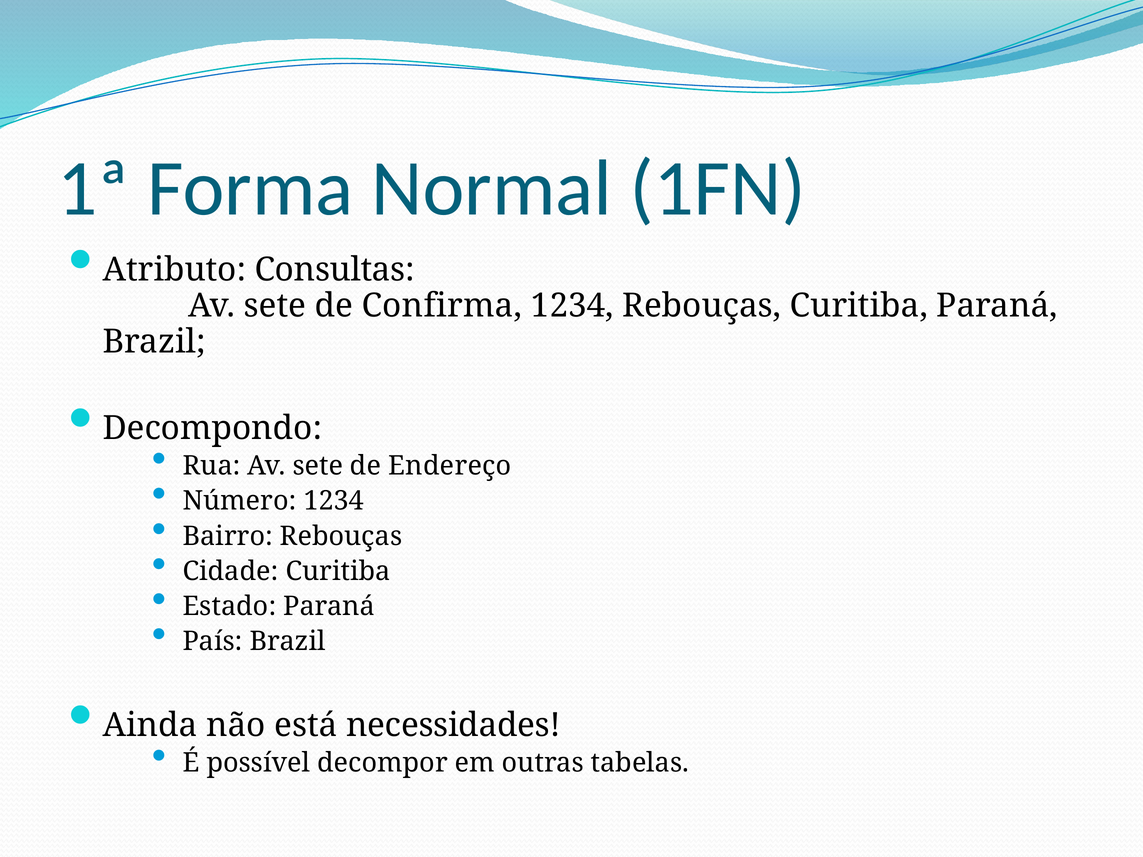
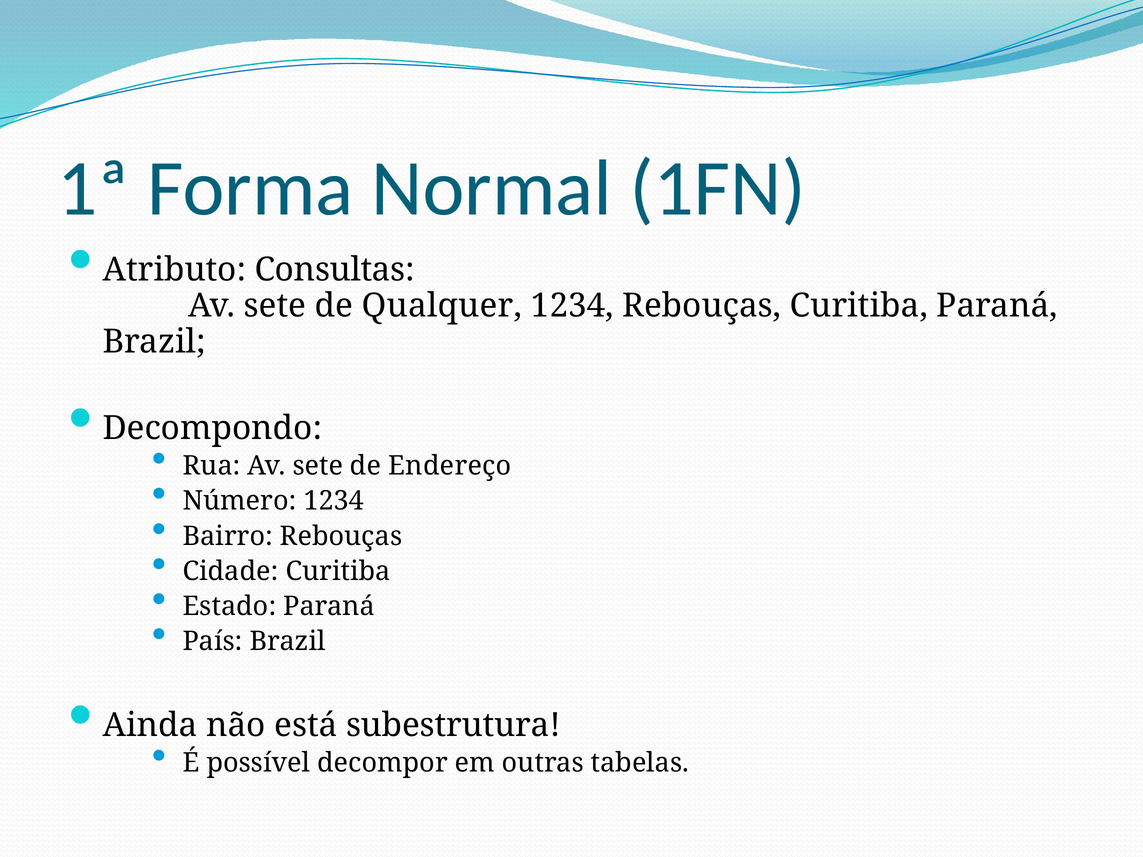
Confirma: Confirma -> Qualquer (442, 306)
necessidades: necessidades -> subestrutura (453, 726)
